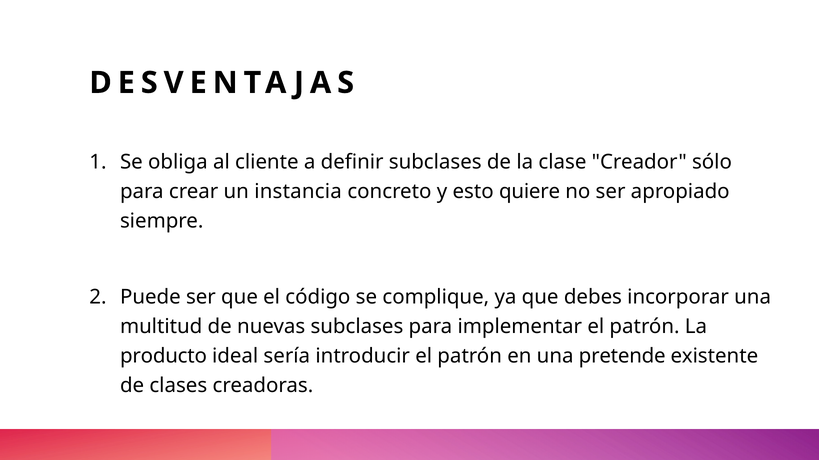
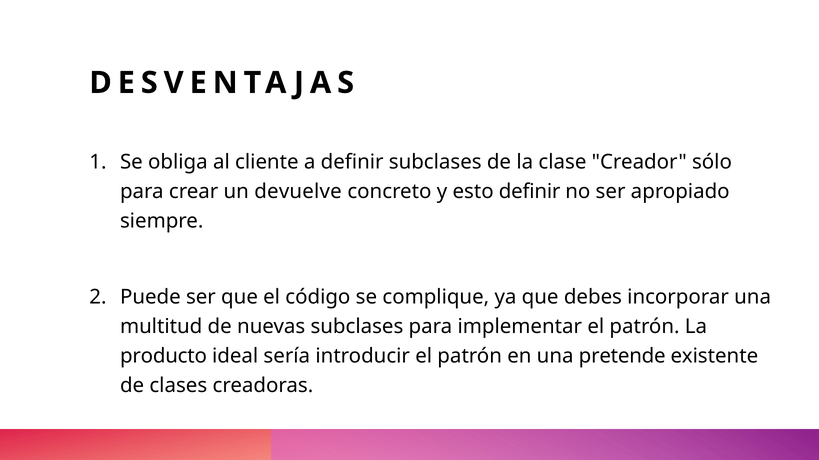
instancia: instancia -> devuelve (298, 192)
esto quiere: quiere -> definir (530, 192)
